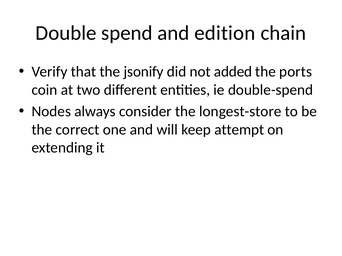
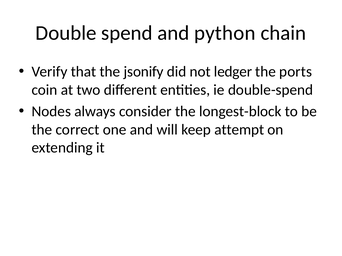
edition: edition -> python (225, 33)
added: added -> ledger (233, 72)
longest-store: longest-store -> longest-block (240, 112)
